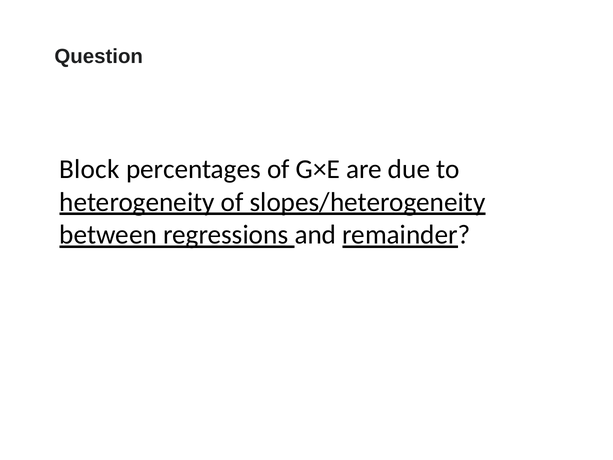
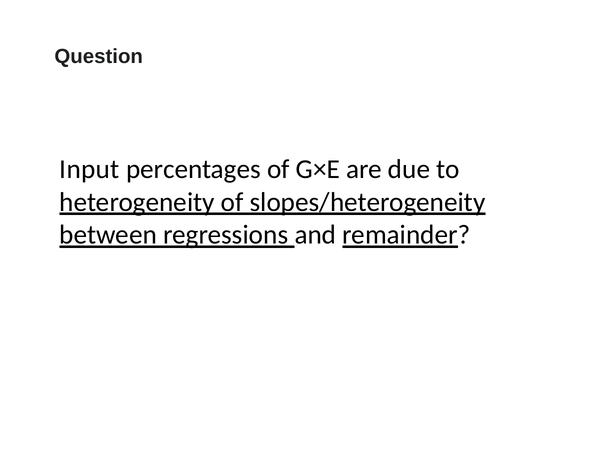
Block: Block -> Input (89, 169)
